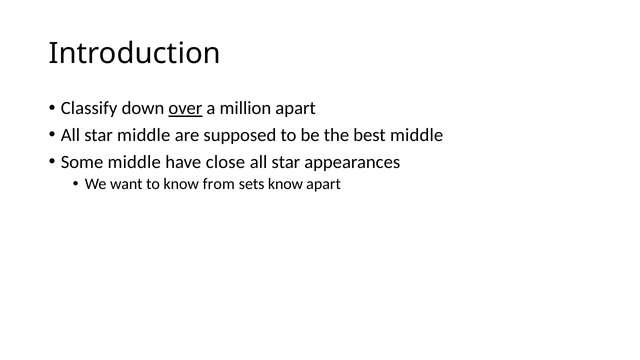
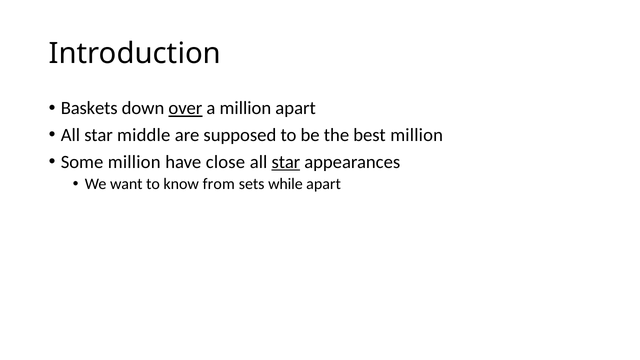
Classify: Classify -> Baskets (89, 108)
best middle: middle -> million (417, 135)
Some middle: middle -> million (134, 162)
star underline: none -> present (286, 162)
sets know: know -> while (285, 184)
